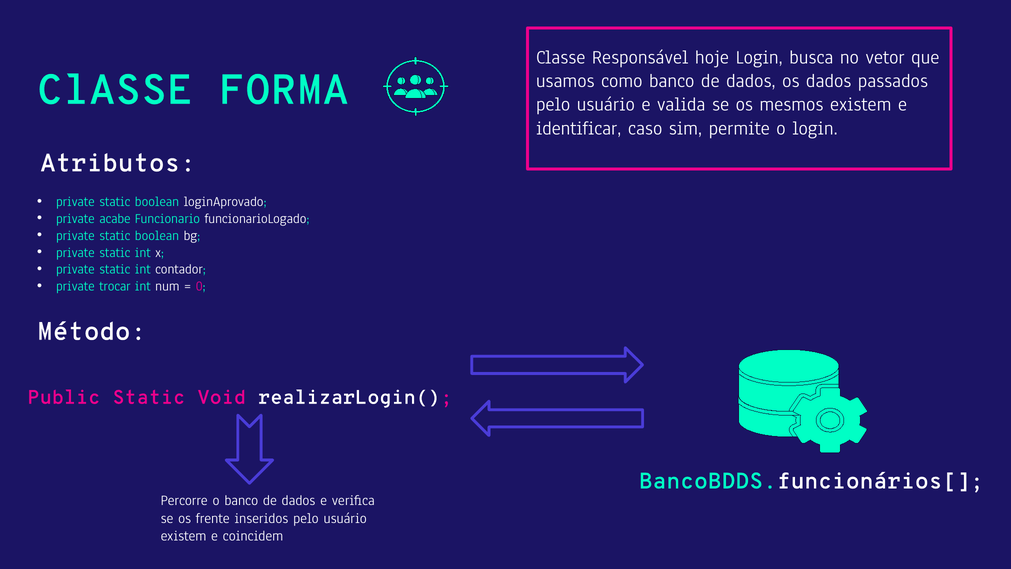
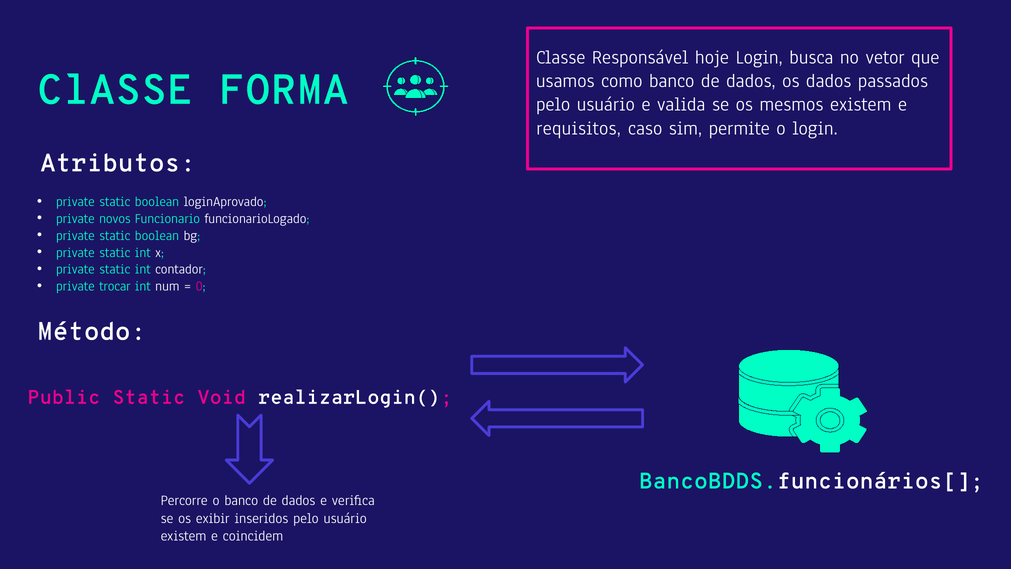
identificar: identificar -> requisitos (579, 128)
acabe: acabe -> novos (115, 219)
frente: frente -> exibir (213, 518)
